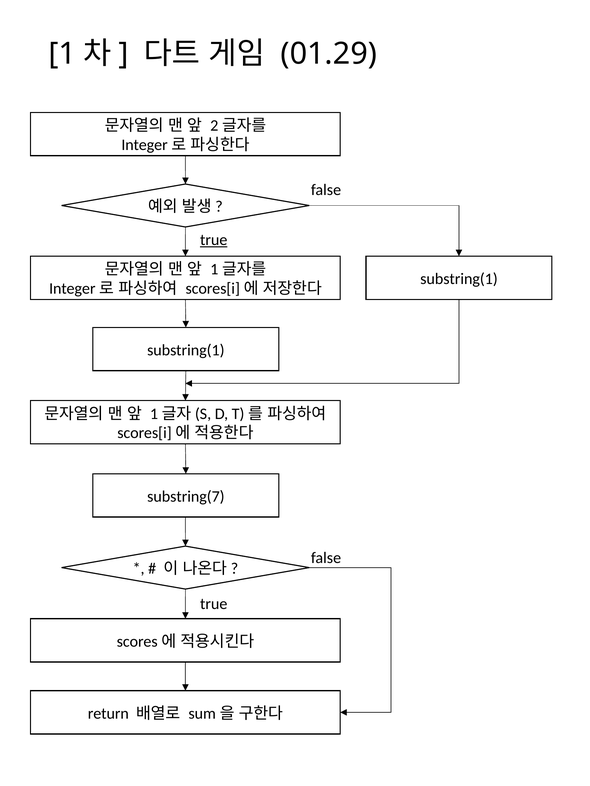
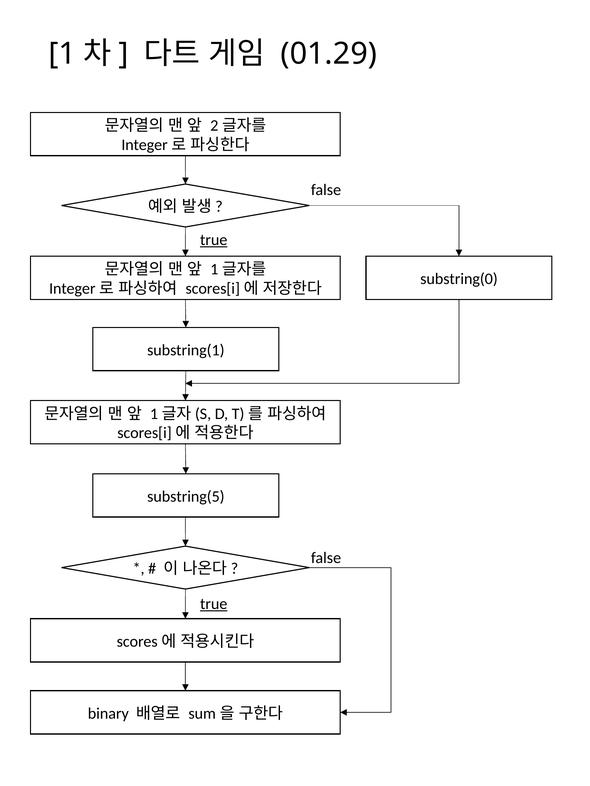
substring(1: substring(1 -> substring(0 (459, 279)
substring(7: substring(7 -> substring(5 (186, 497)
true underline: none -> present (214, 604)
return: return -> binary (108, 714)
